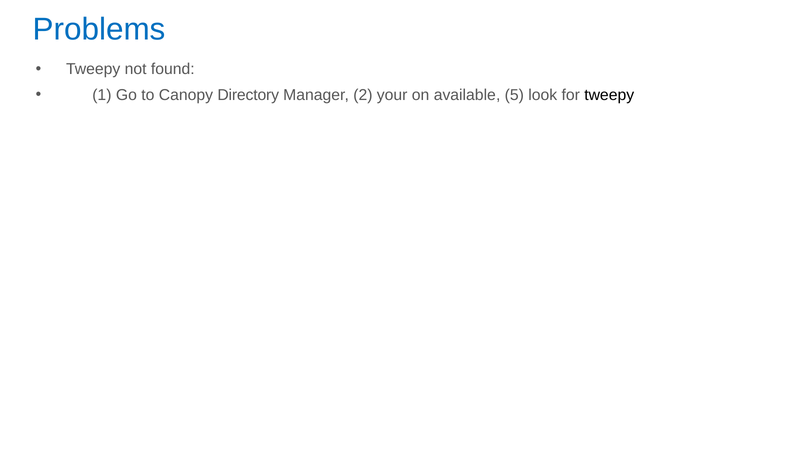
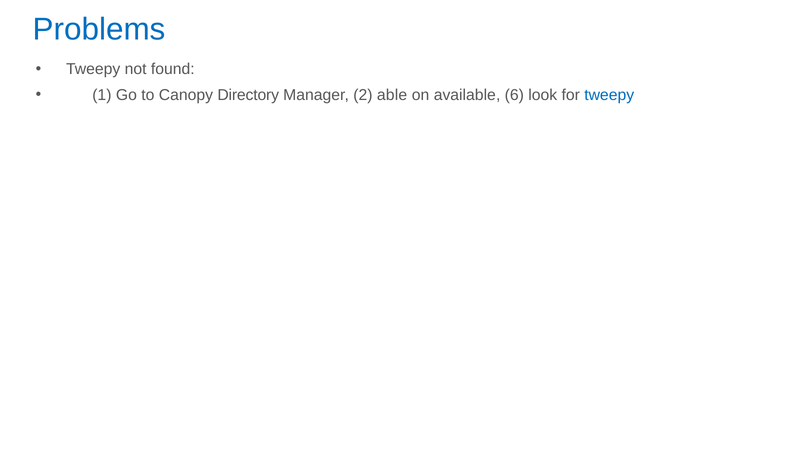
your: your -> able (392, 95)
5: 5 -> 6 (514, 95)
tweepy colour: black -> blue (609, 95)
